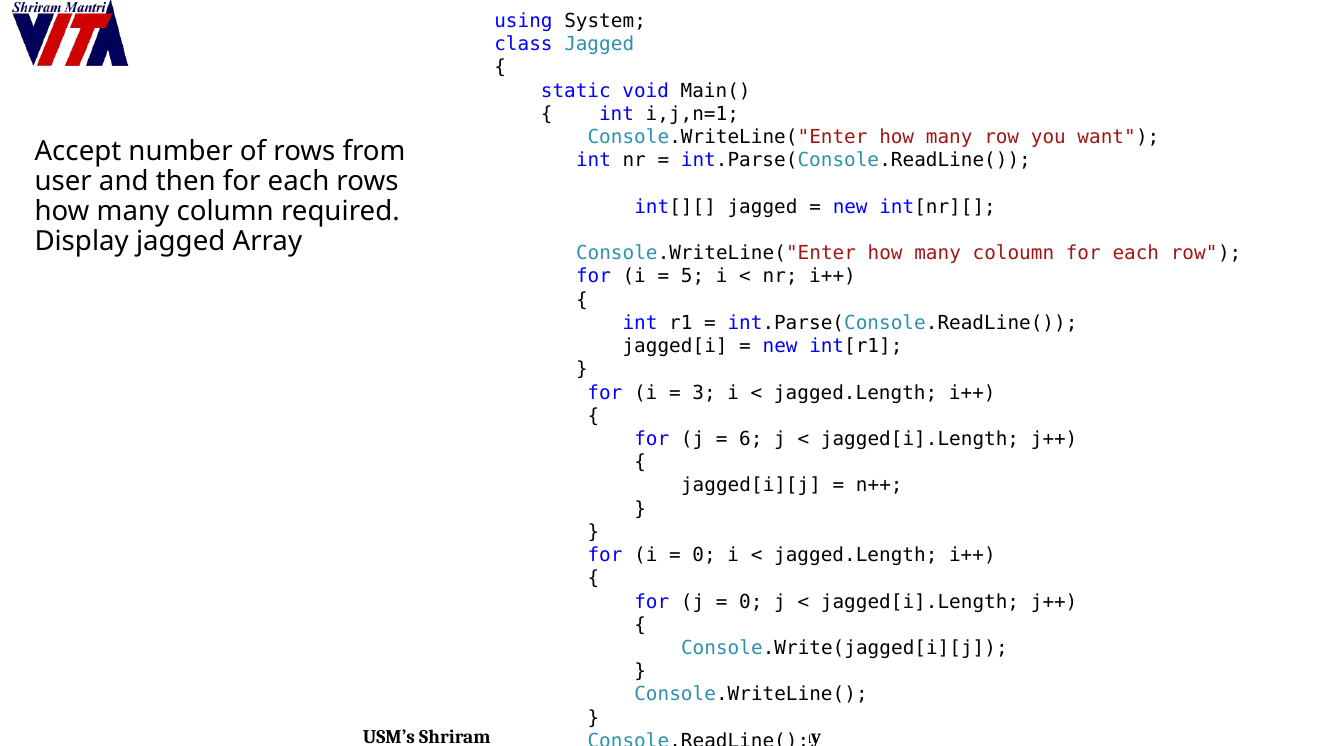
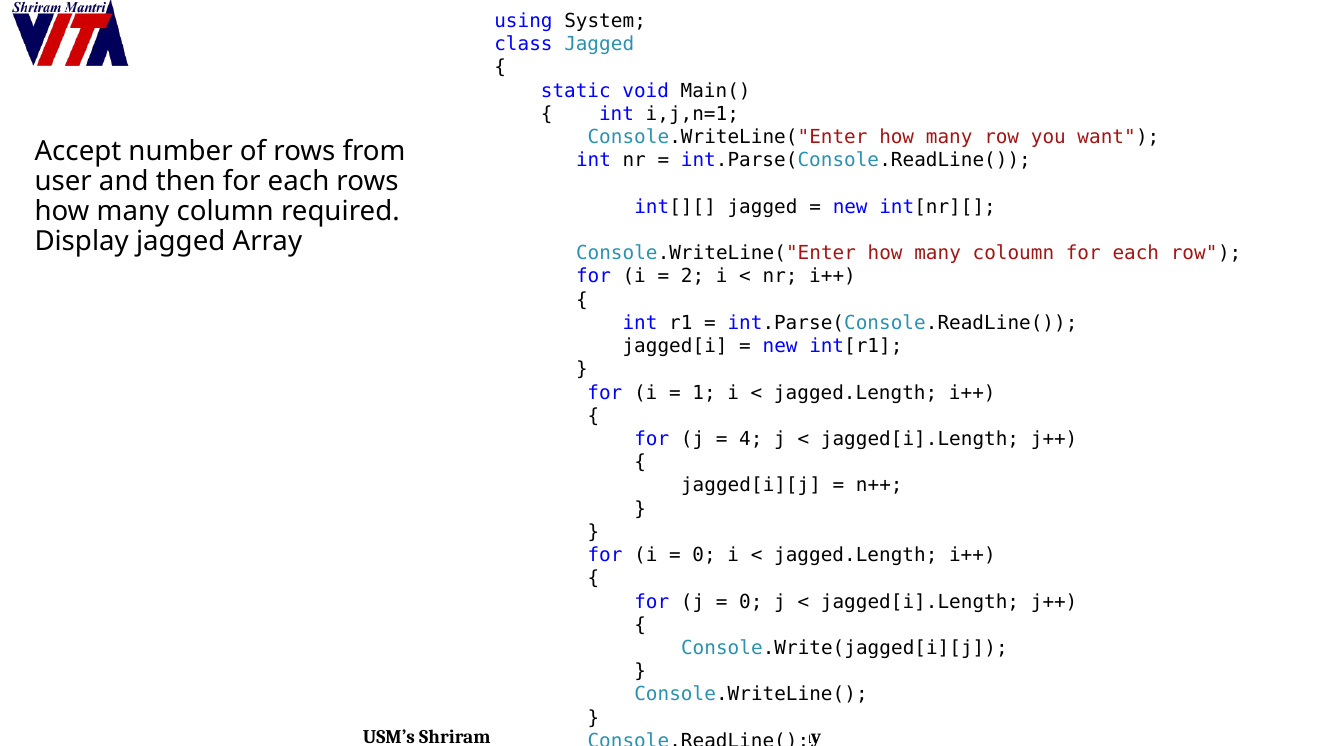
5: 5 -> 2 (693, 277)
3: 3 -> 1 (704, 393)
6: 6 -> 4 (751, 439)
